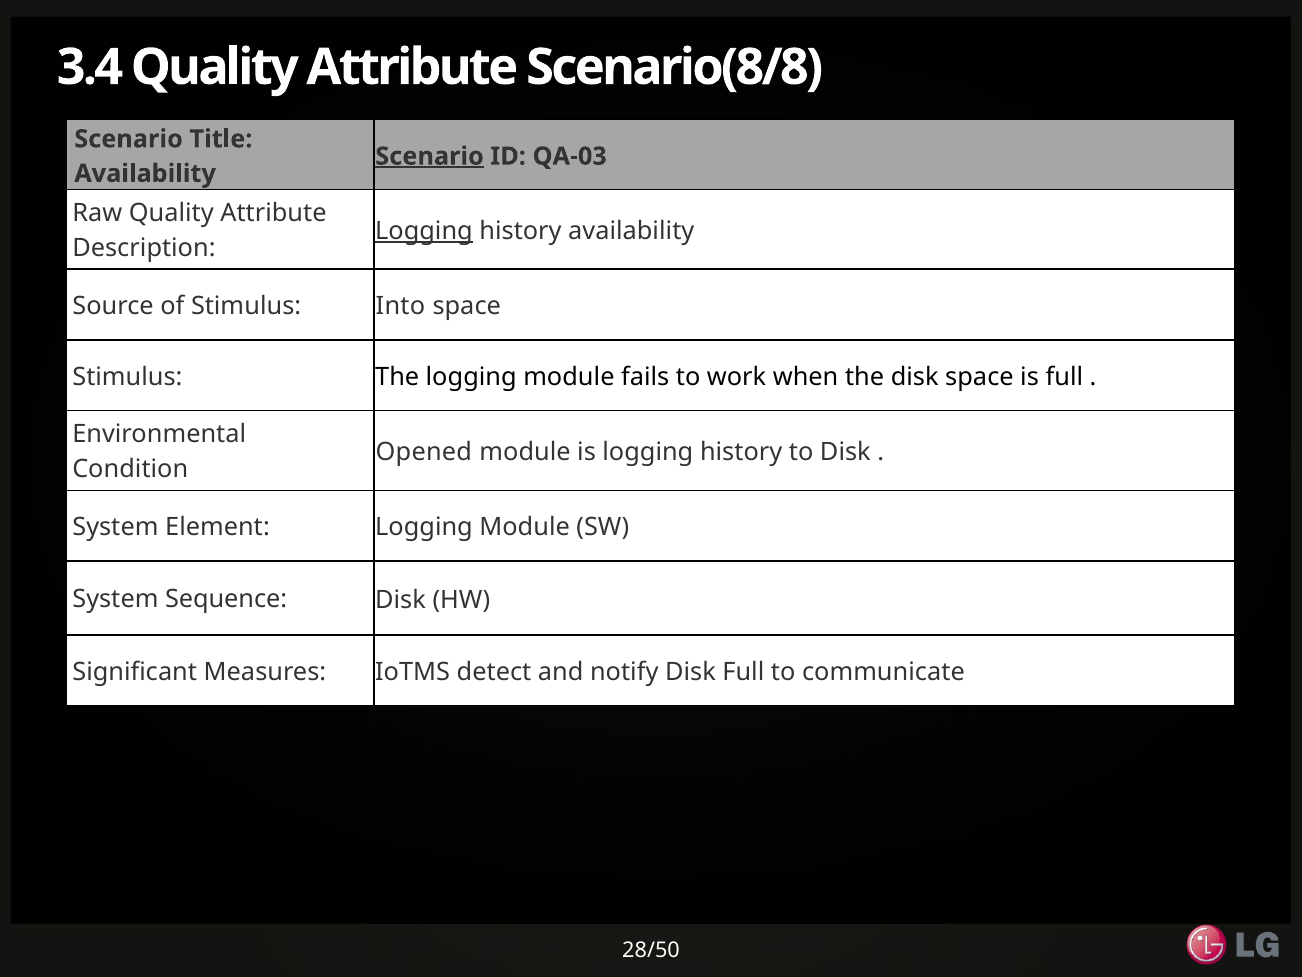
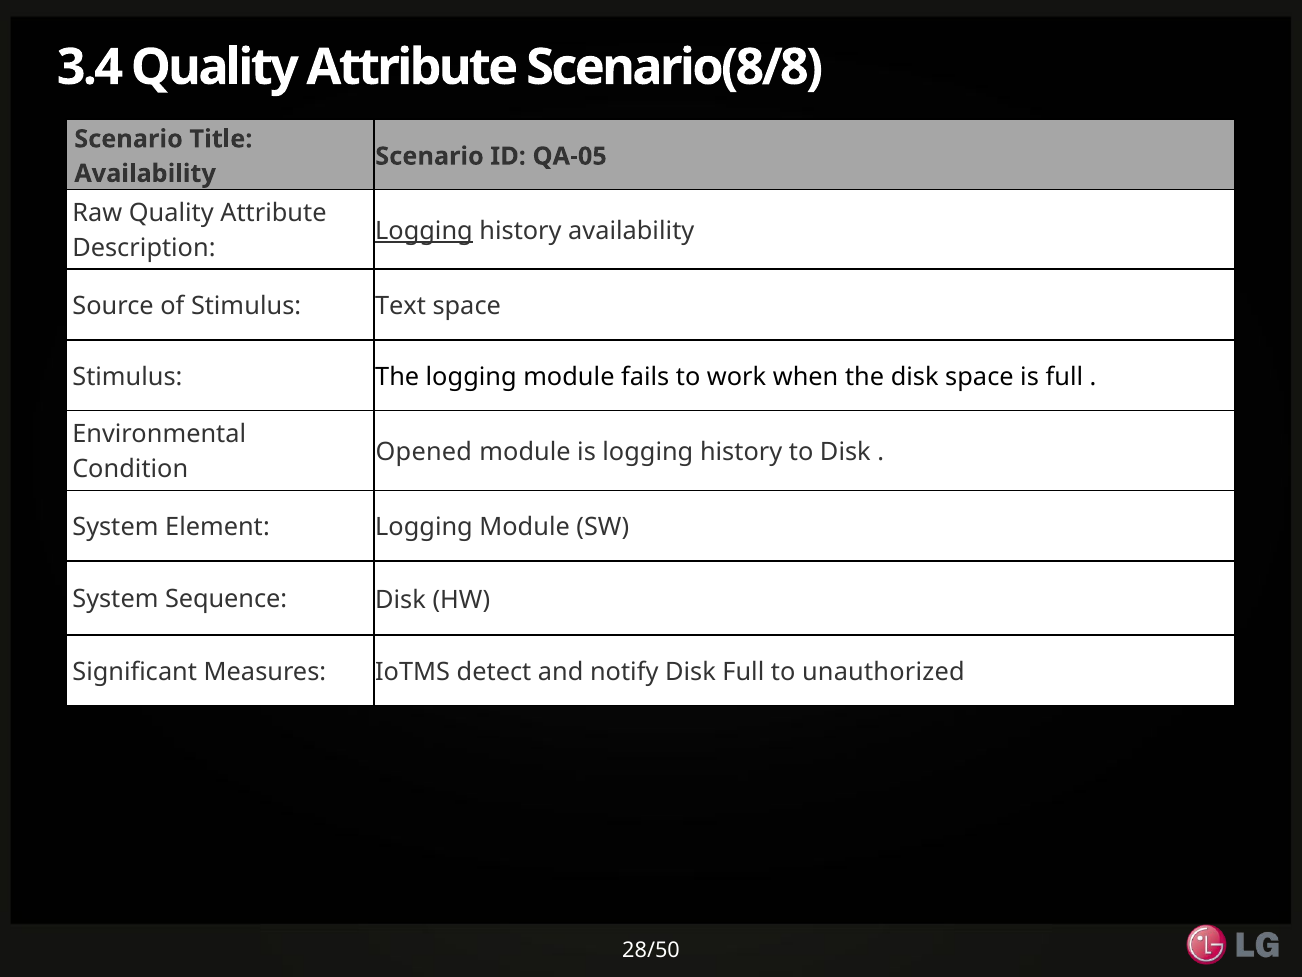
Scenario underline: present -> none (430, 156)
QA-03: QA-03 -> QA-05 (570, 156)
Into: Into -> Text (401, 306)
communicate: communicate -> unauthorized (883, 672)
